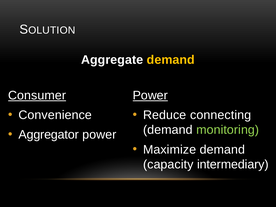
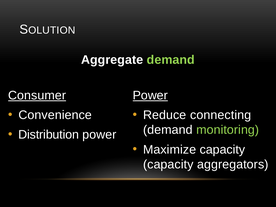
demand colour: yellow -> light green (171, 60)
Aggregator: Aggregator -> Distribution (49, 135)
Maximize demand: demand -> capacity (222, 150)
intermediary: intermediary -> aggregators (233, 164)
